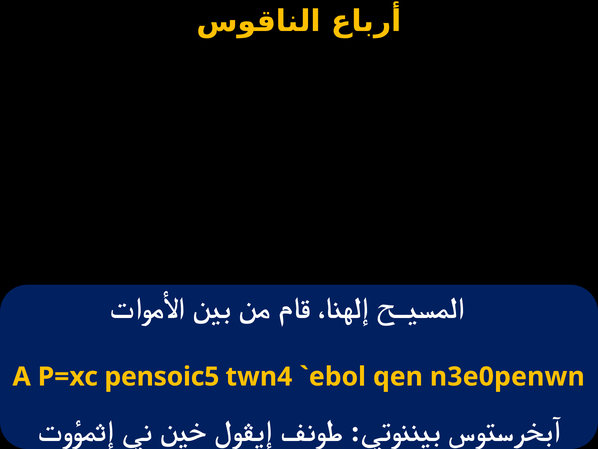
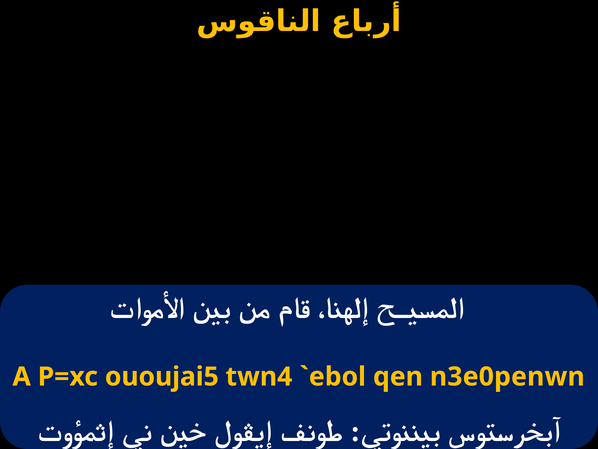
pensoic5: pensoic5 -> ououjai5 (162, 376)
